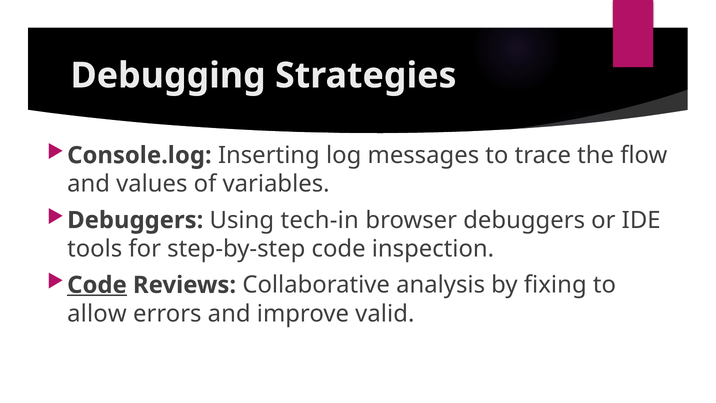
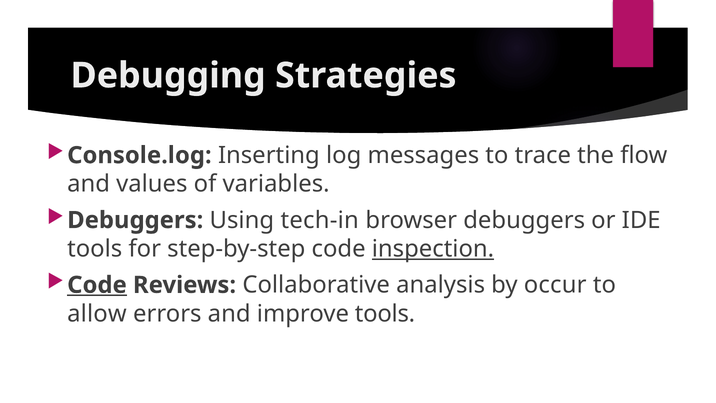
inspection underline: none -> present (433, 249)
fixing: fixing -> occur (555, 285)
improve valid: valid -> tools (385, 314)
